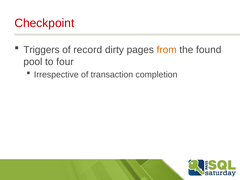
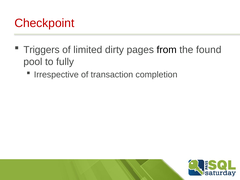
record: record -> limited (88, 50)
from colour: orange -> black (167, 50)
four: four -> fully (65, 62)
